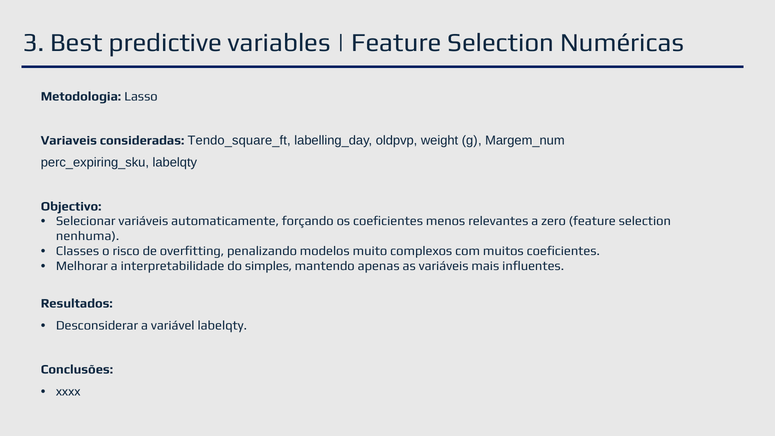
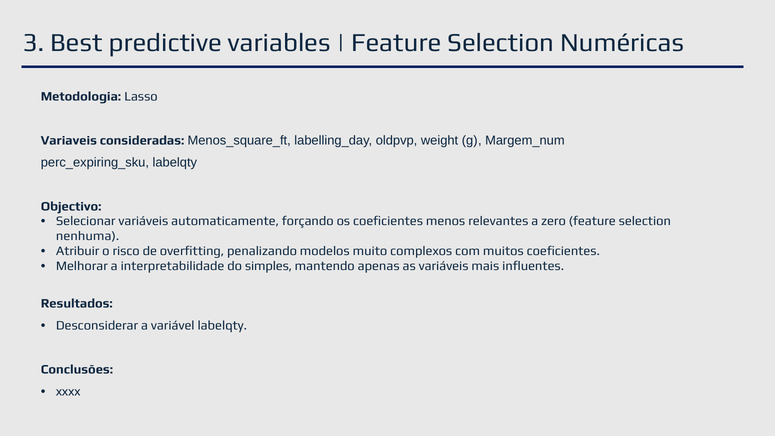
Tendo_square_ft: Tendo_square_ft -> Menos_square_ft (239, 141)
Classes: Classes -> Atribuir (78, 251)
